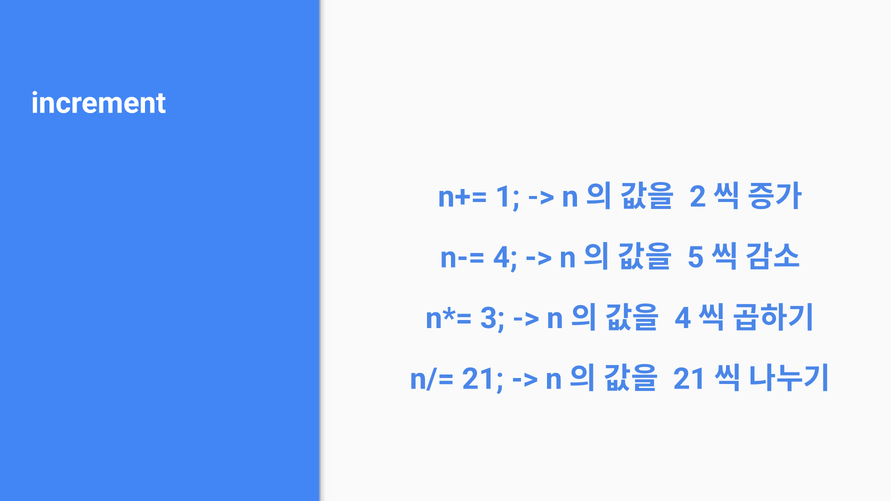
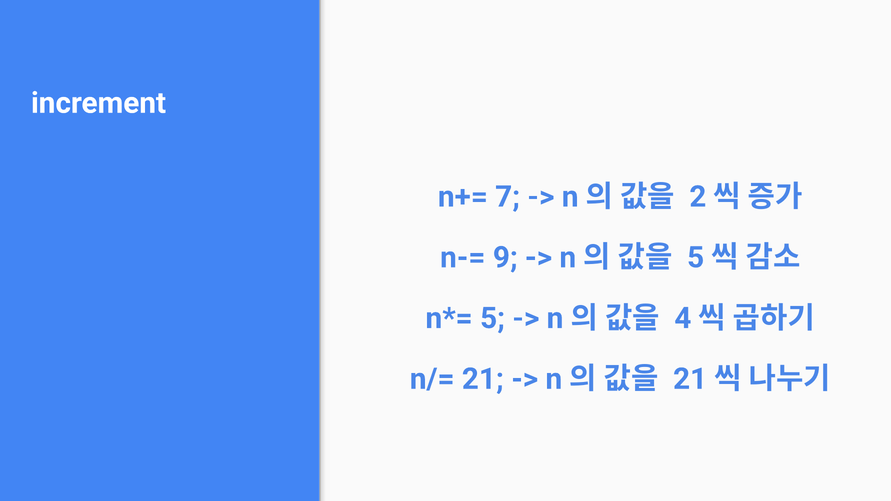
1: 1 -> 7 (508, 197)
n-= 4: 4 -> 9 (505, 258)
3: 3 -> 5 (493, 318)
